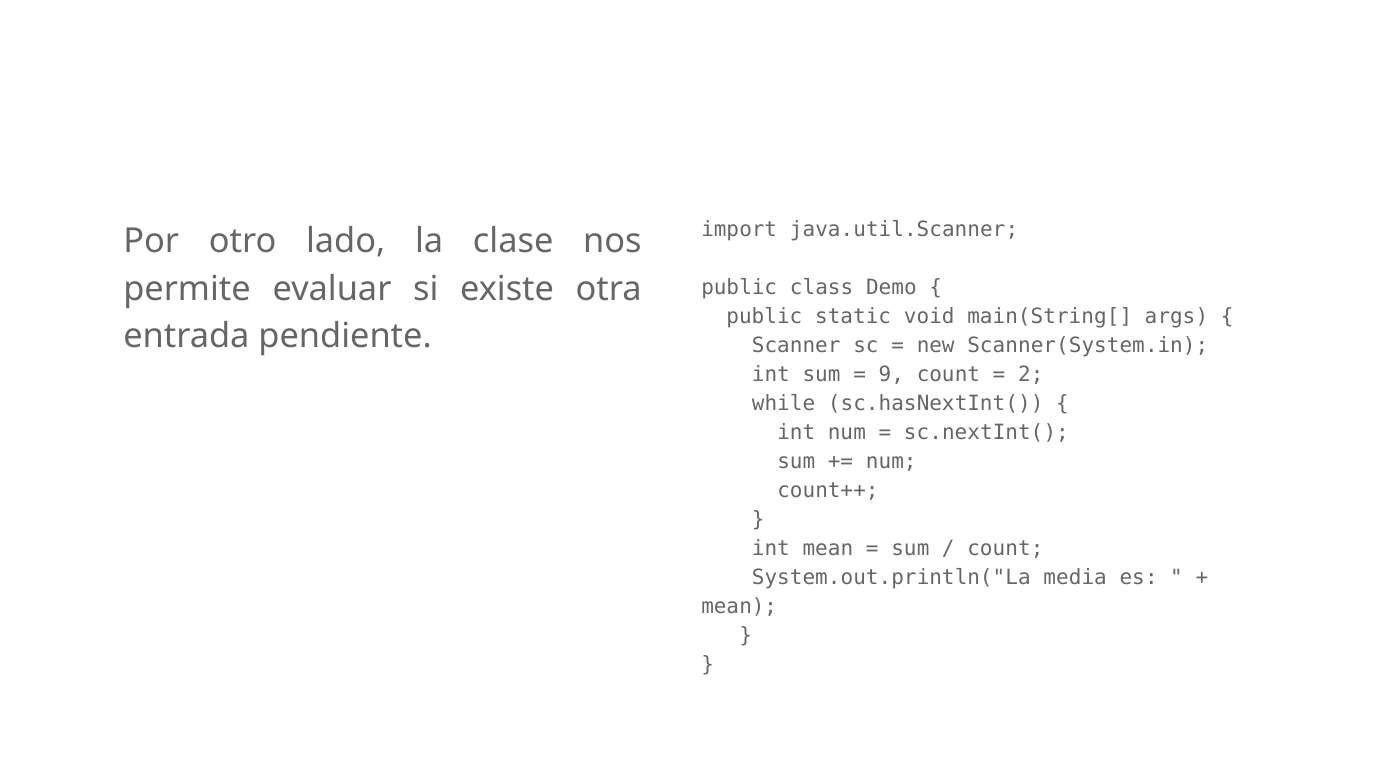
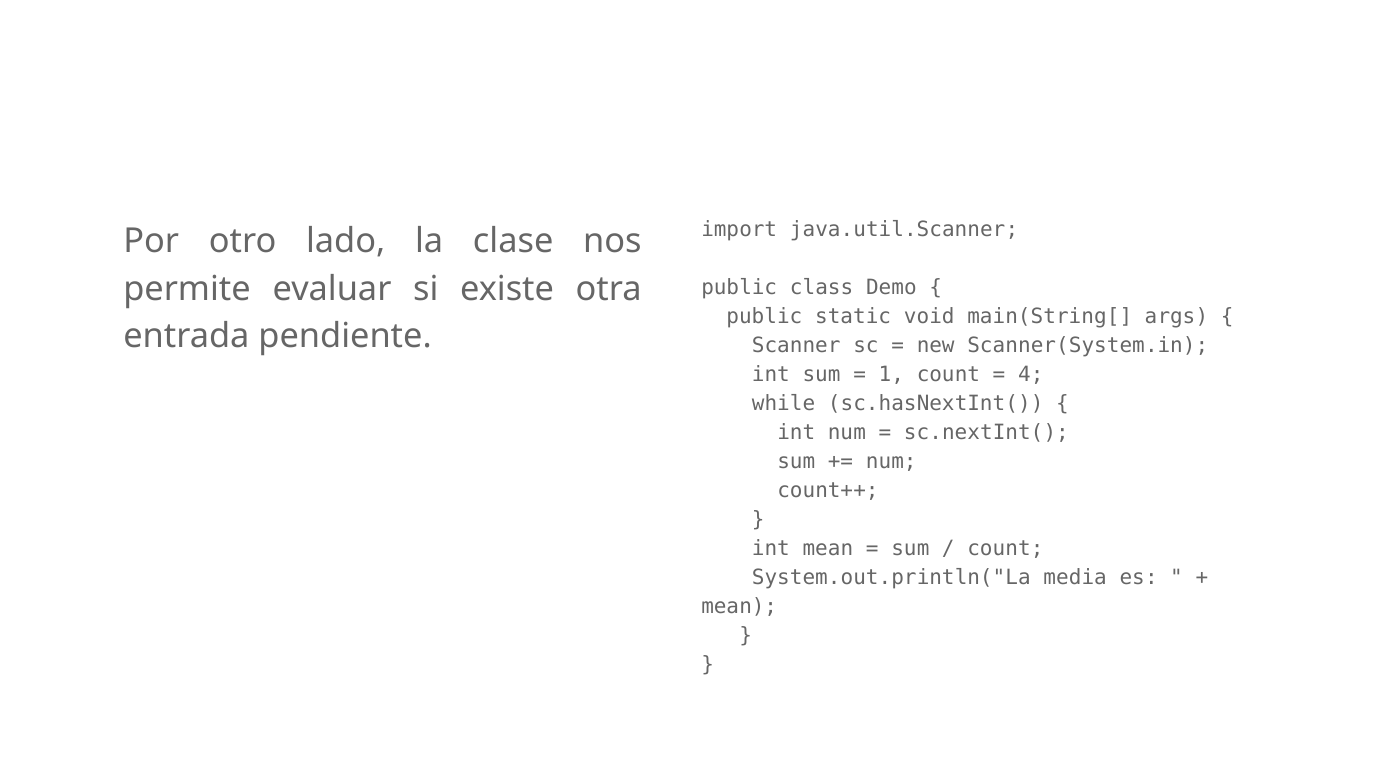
9: 9 -> 1 (891, 375)
2: 2 -> 4 (1031, 375)
